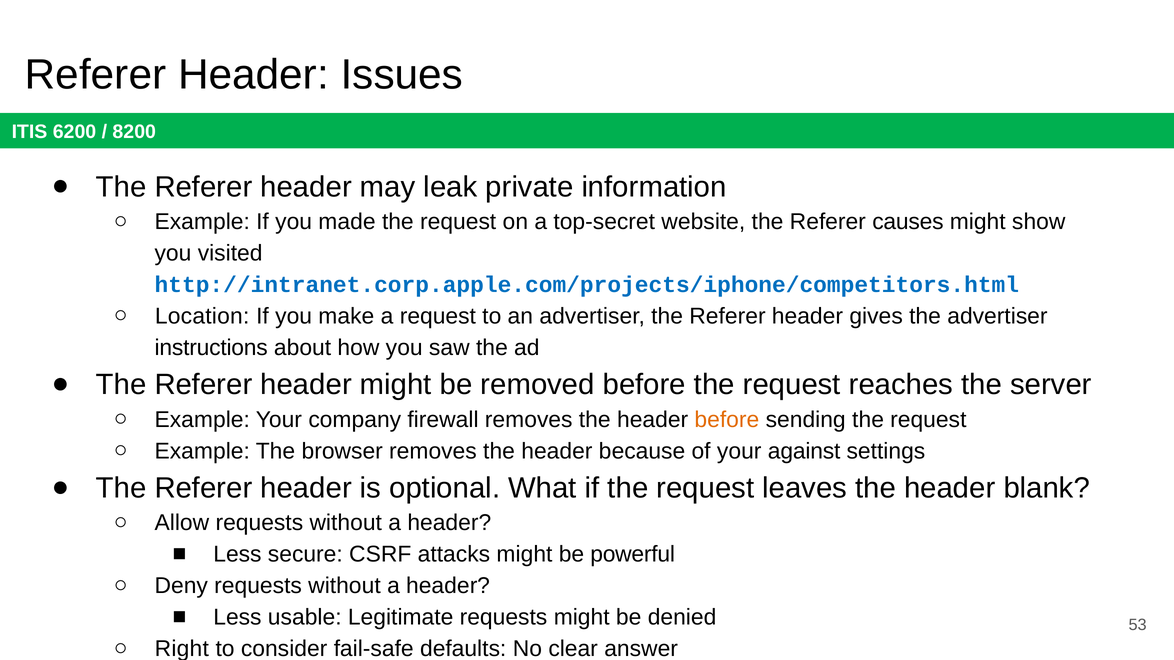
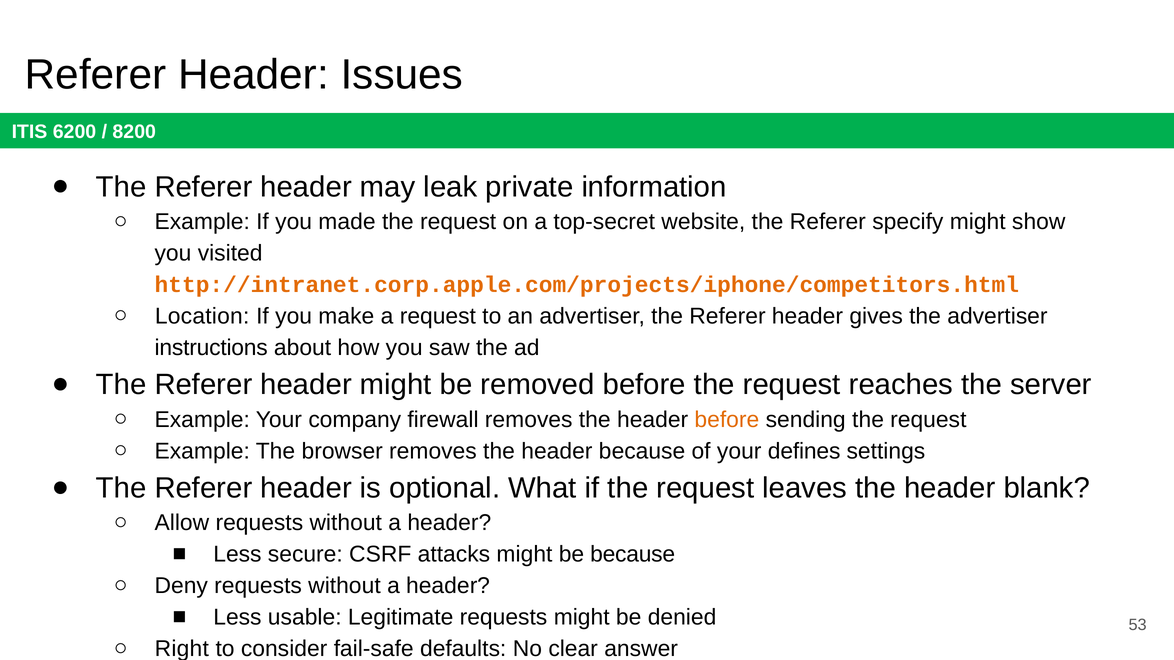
causes: causes -> specify (908, 222)
http://intranet.corp.apple.com/projects/iphone/competitors.html colour: blue -> orange (587, 285)
against: against -> defines (804, 451)
be powerful: powerful -> because (633, 555)
